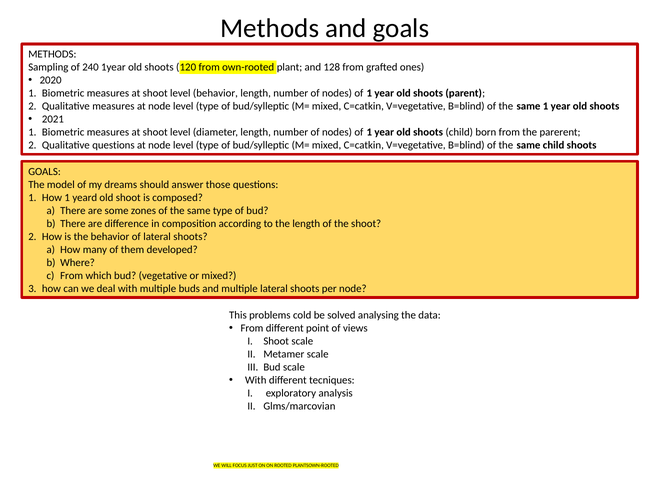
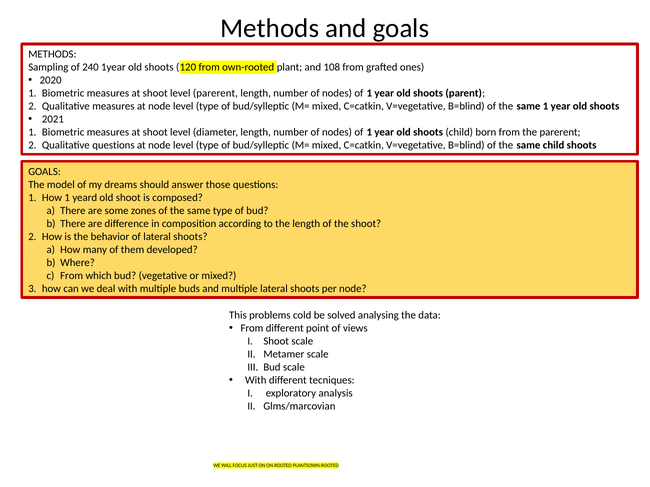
128: 128 -> 108 (332, 67)
level behavior: behavior -> parerent (215, 93)
